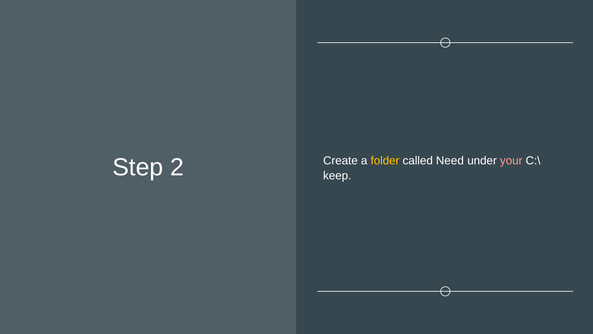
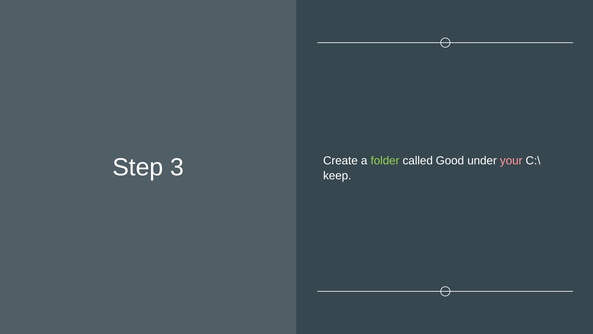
2: 2 -> 3 (177, 167)
folder colour: yellow -> light green (385, 160)
Need: Need -> Good (450, 160)
